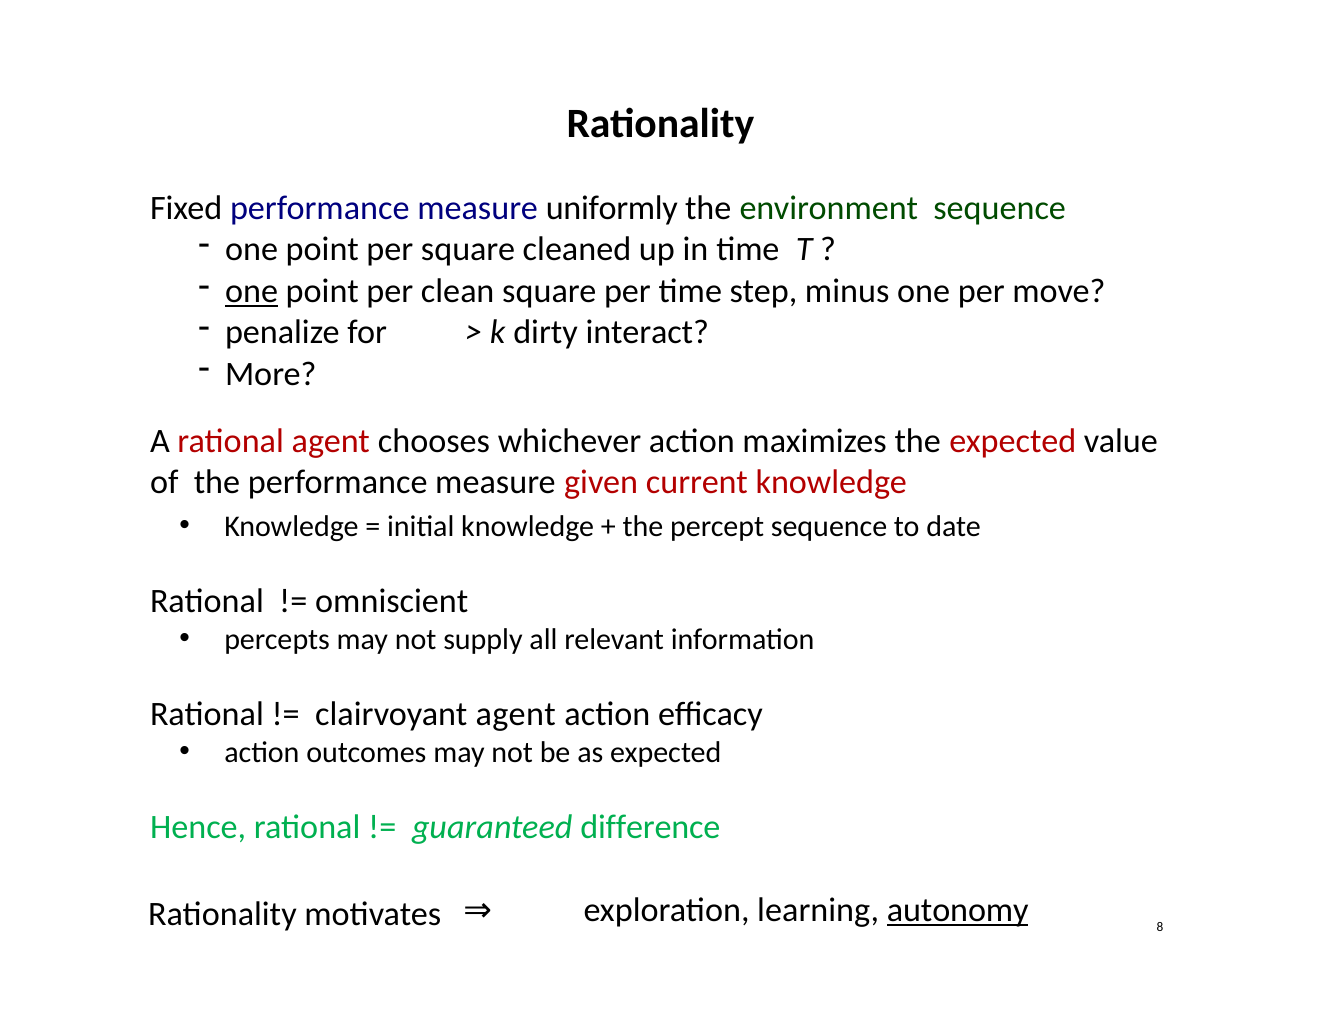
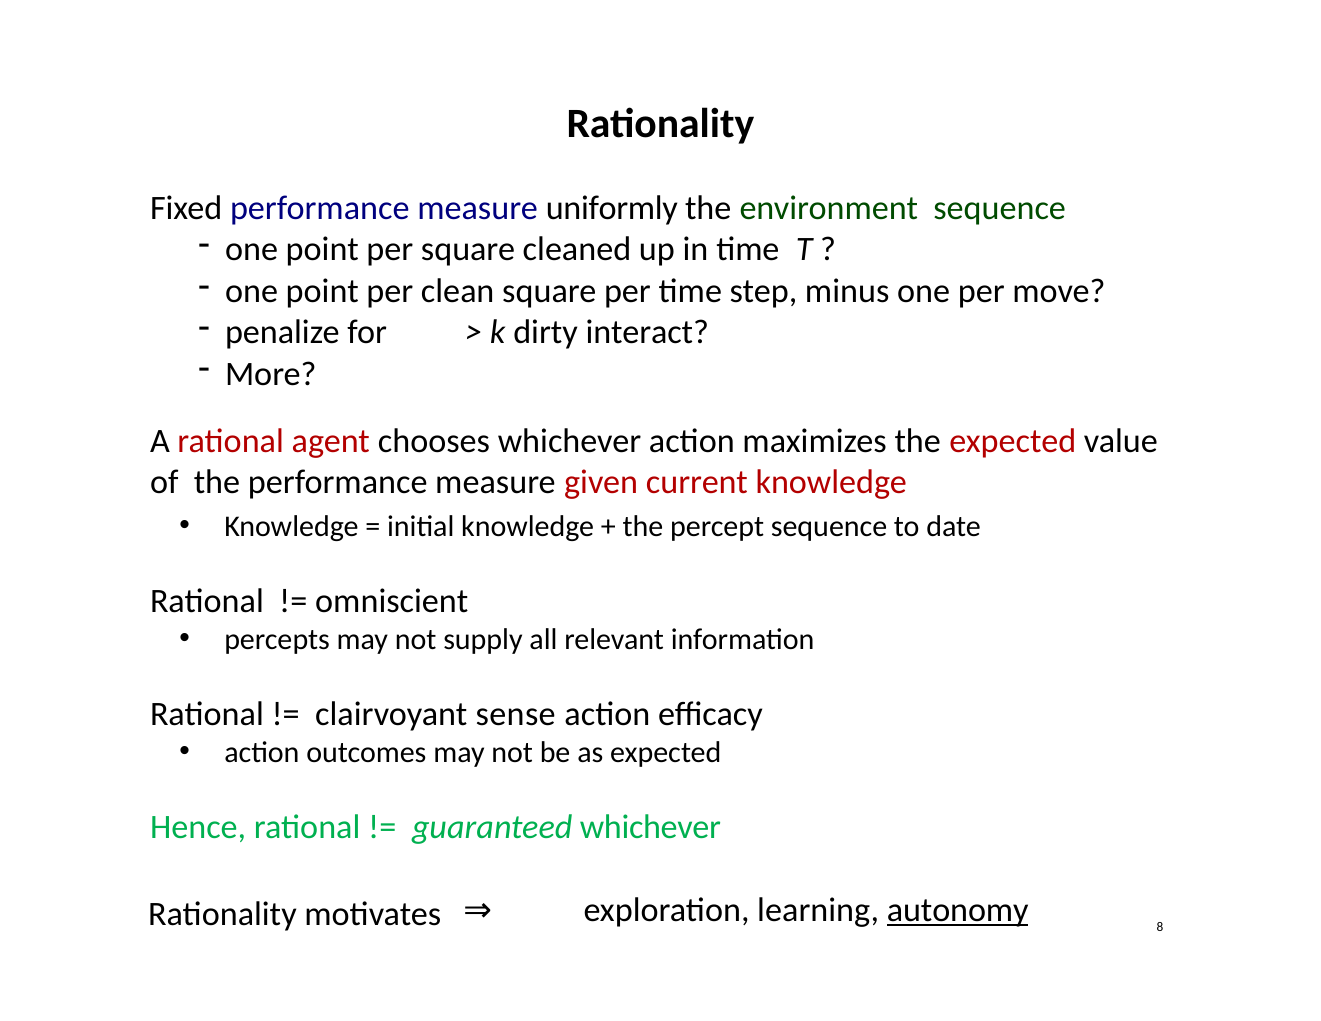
one underline: present -> none (252, 291)
clairvoyant agent: agent -> sense (516, 714)
guaranteed difference: difference -> whichever (650, 827)
